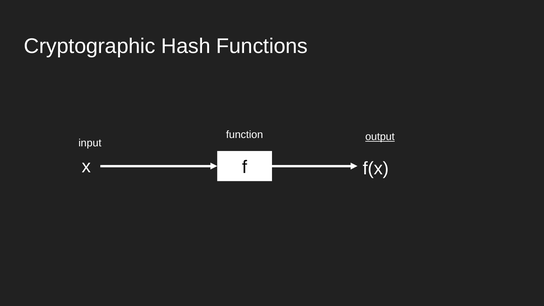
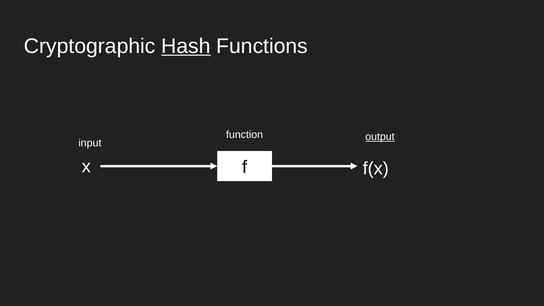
Hash underline: none -> present (186, 46)
